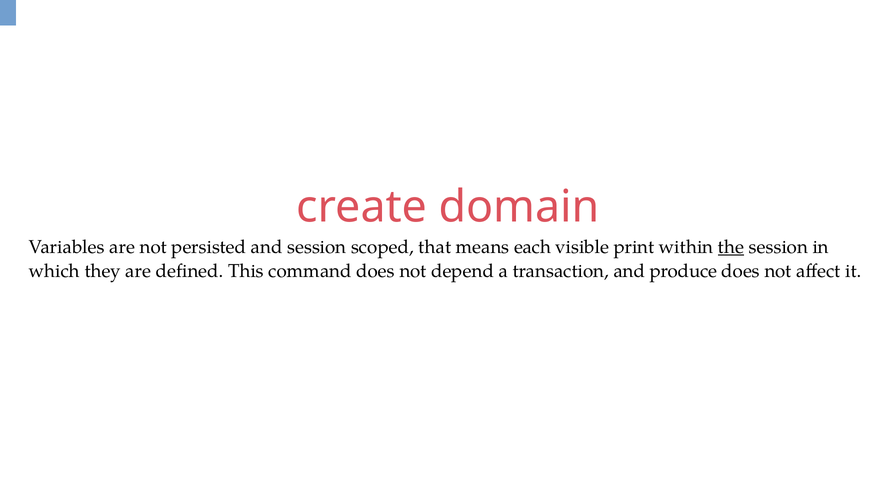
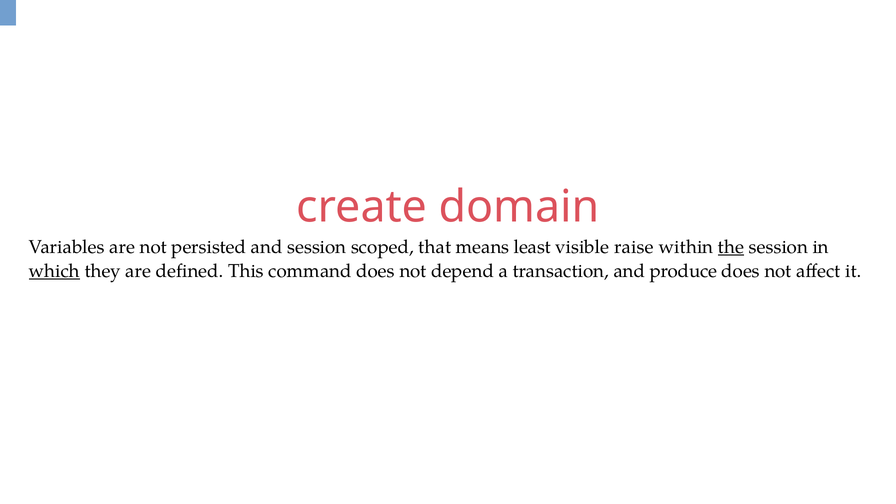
each: each -> least (532, 247)
print: print -> raise (634, 247)
which underline: none -> present (54, 271)
